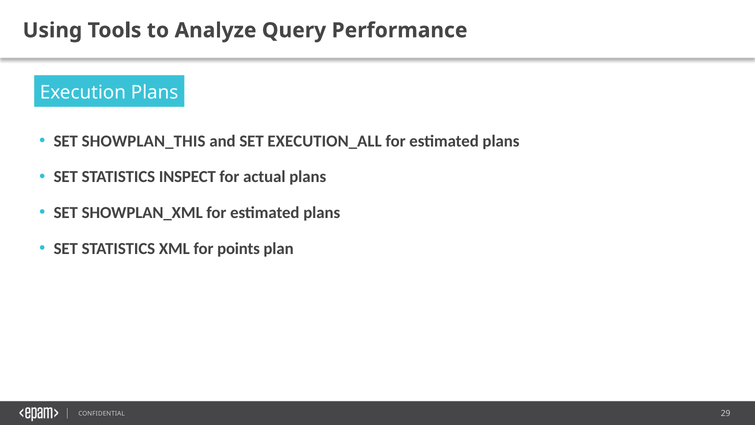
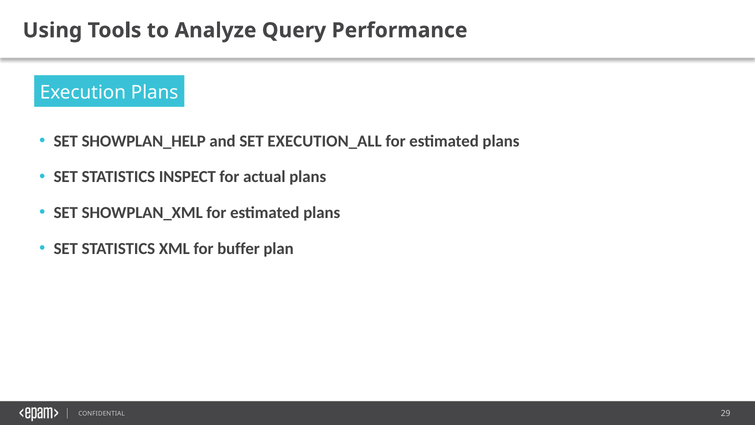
SHOWPLAN_THIS: SHOWPLAN_THIS -> SHOWPLAN_HELP (144, 141)
points: points -> buffer (239, 248)
